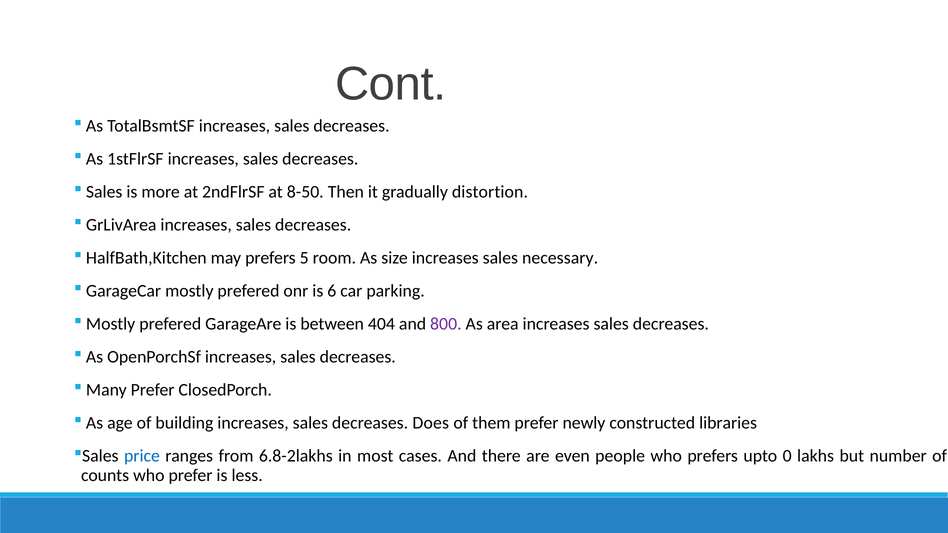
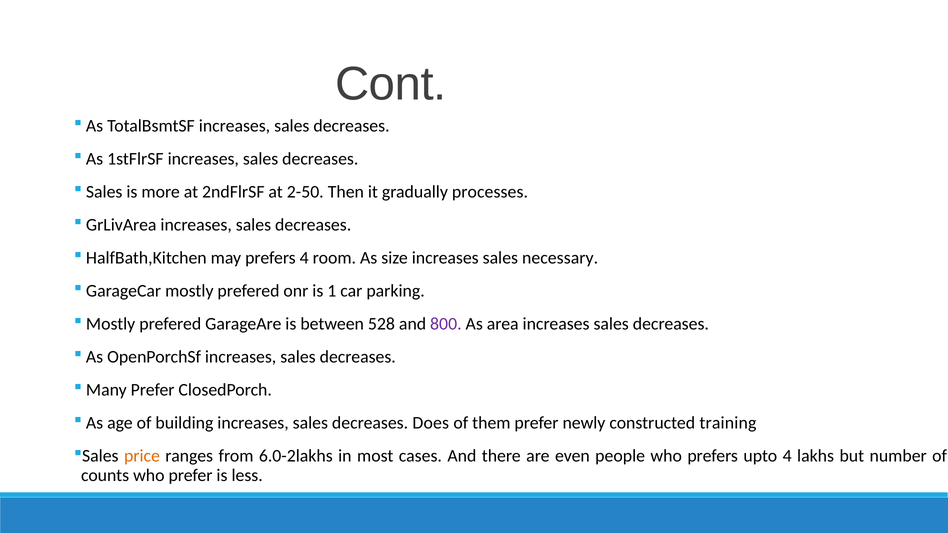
8-50: 8-50 -> 2-50 (305, 192)
distortion: distortion -> processes (490, 192)
prefers 5: 5 -> 4 (304, 258)
6: 6 -> 1 (332, 291)
404: 404 -> 528 (381, 324)
libraries: libraries -> training (728, 423)
price colour: blue -> orange (142, 456)
6.8-2lakhs: 6.8-2lakhs -> 6.0-2lakhs (296, 456)
upto 0: 0 -> 4 (787, 456)
